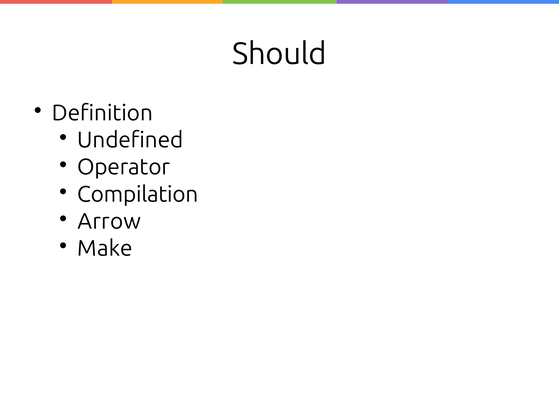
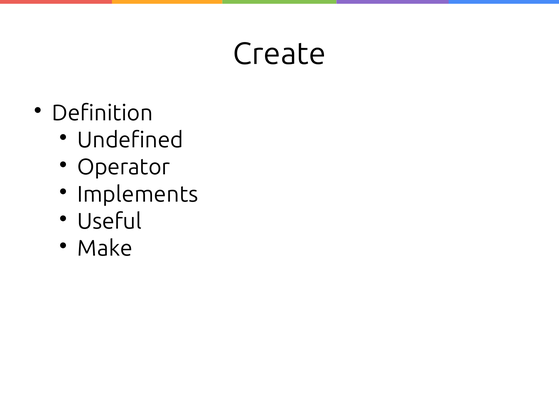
Should: Should -> Create (279, 54)
Compilation: Compilation -> Implements (138, 194)
Arrow: Arrow -> Useful (109, 221)
